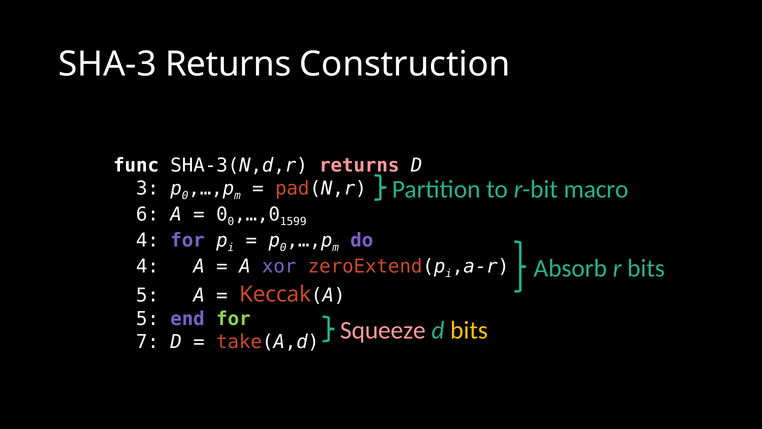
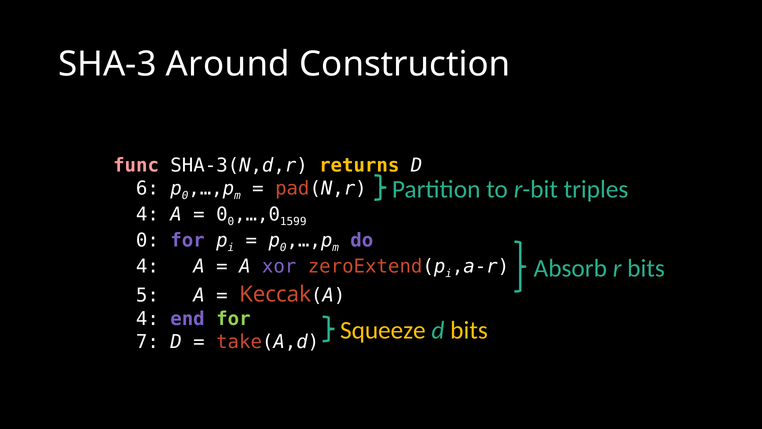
SHA-3 Returns: Returns -> Around (228, 64)
func colour: white -> pink (136, 165)
returns colour: pink -> yellow (359, 165)
macro: macro -> triples (596, 189)
3: 3 -> 6 (147, 188)
6: 6 -> 4 (147, 214)
4: 4 -> 0 (147, 240)
5: 5 -> 4 (147, 319)
Squeeze colour: pink -> yellow (383, 330)
